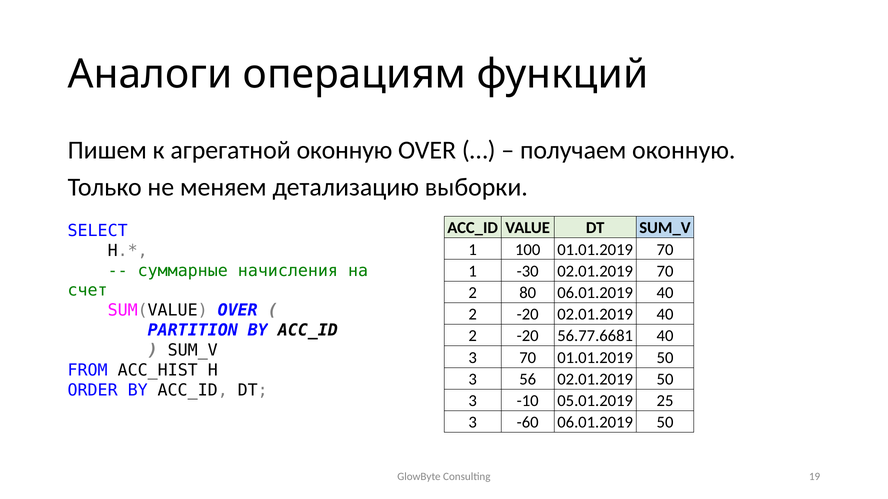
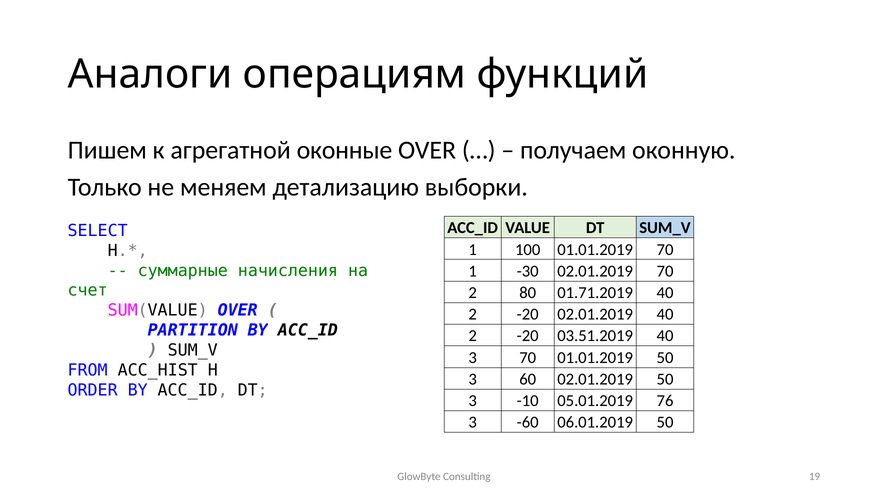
агрегатной оконную: оконную -> оконные (344, 150)
80 06.01.2019: 06.01.2019 -> 01.71.2019 (595, 293)
56.77.6681: 56.77.6681 -> 03.51.2019 (595, 336)
56: 56 -> 60 (528, 380)
25: 25 -> 76 (665, 401)
